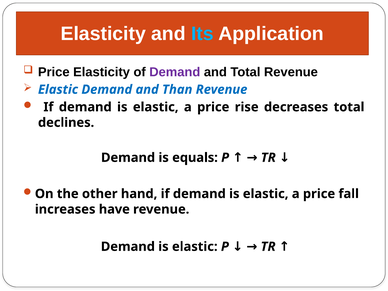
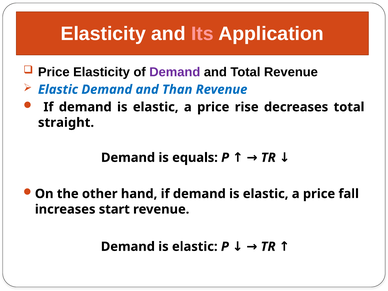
Its colour: light blue -> pink (202, 34)
declines: declines -> straight (66, 123)
have: have -> start (114, 209)
